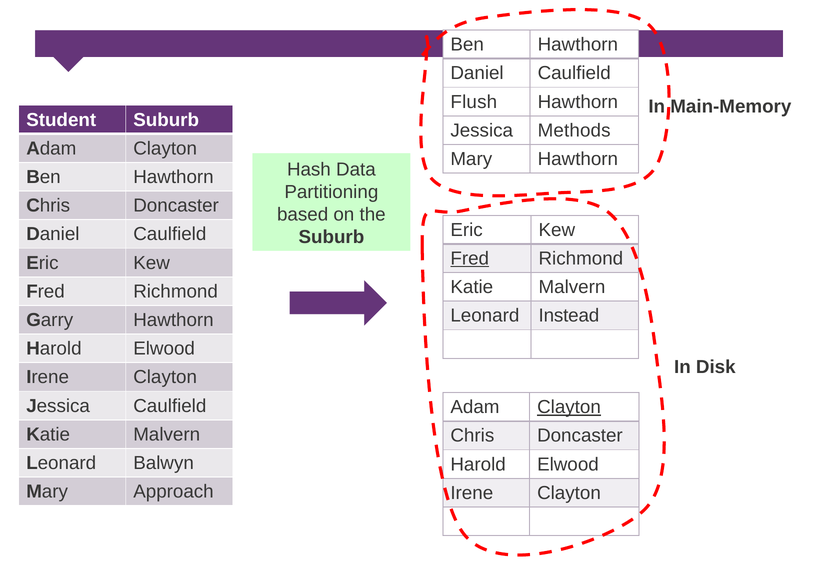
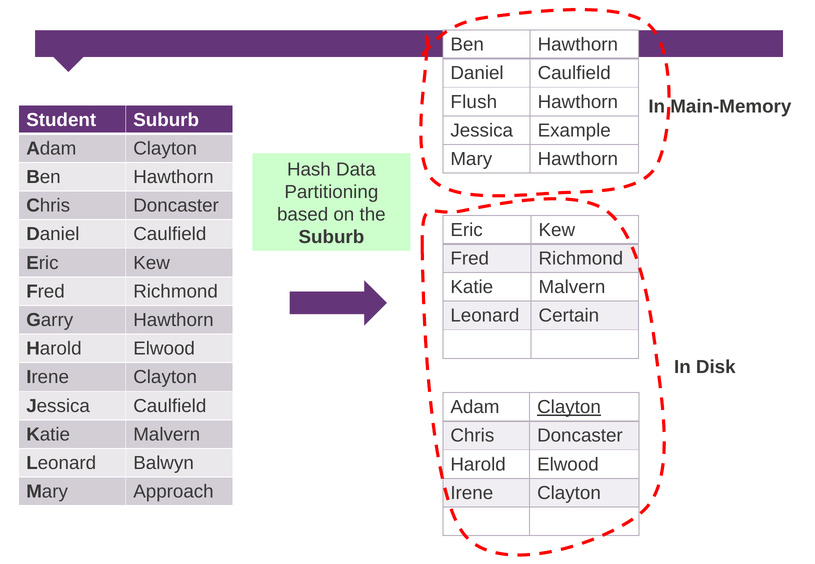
Methods: Methods -> Example (574, 131)
Fred underline: present -> none (470, 259)
Instead: Instead -> Certain (569, 316)
